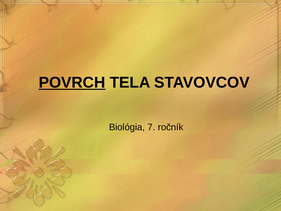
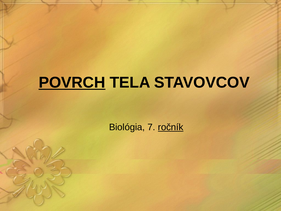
ročník underline: none -> present (171, 127)
